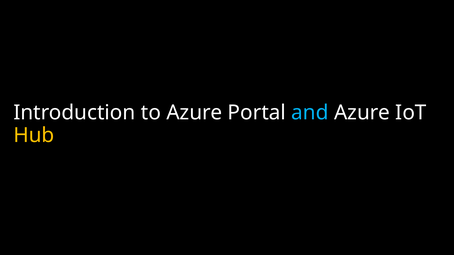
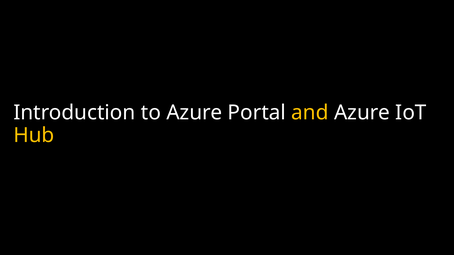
and colour: light blue -> yellow (310, 113)
